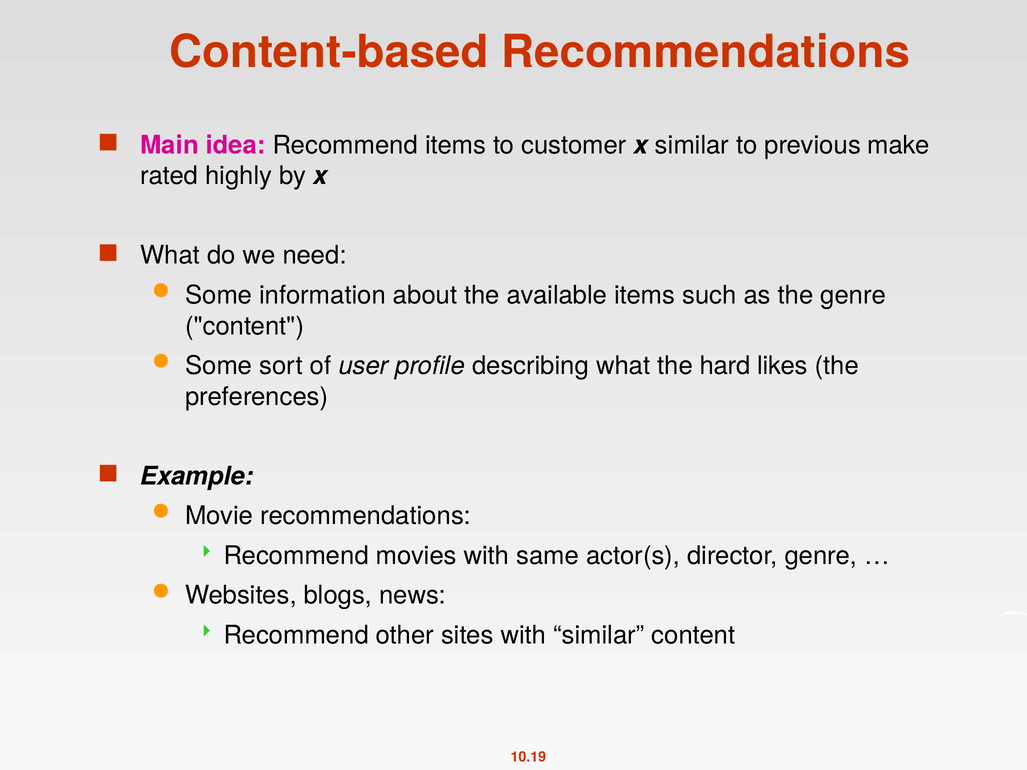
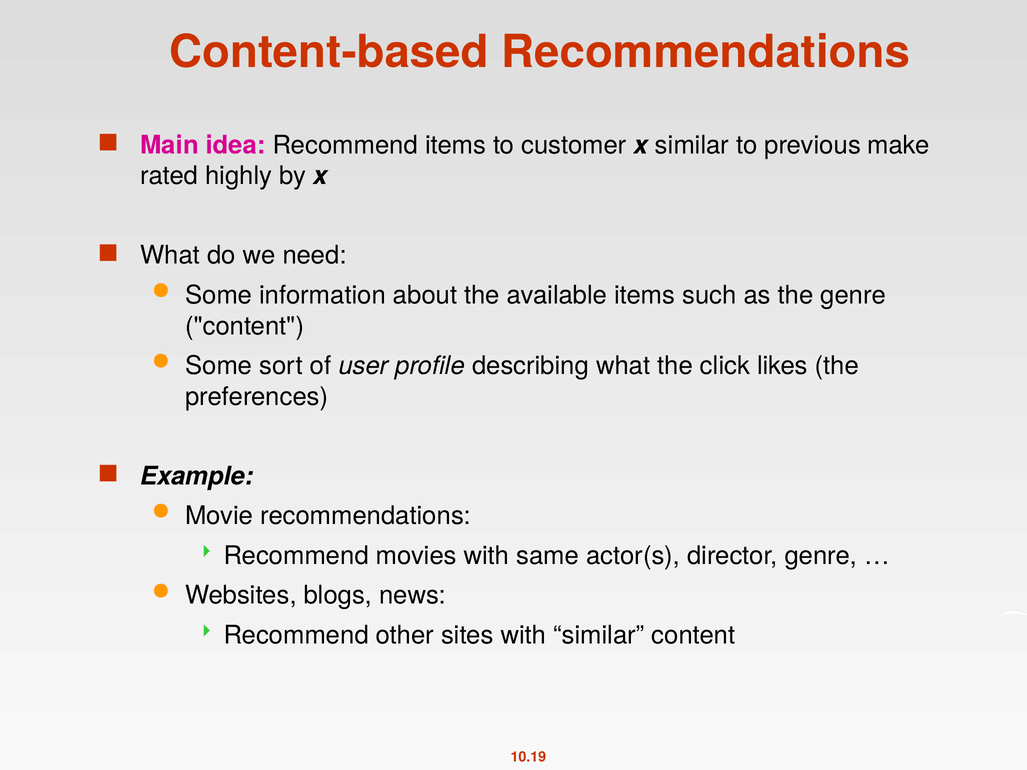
hard: hard -> click (725, 366)
